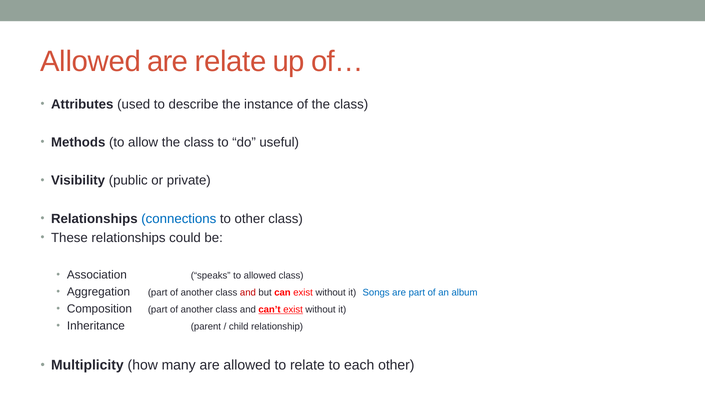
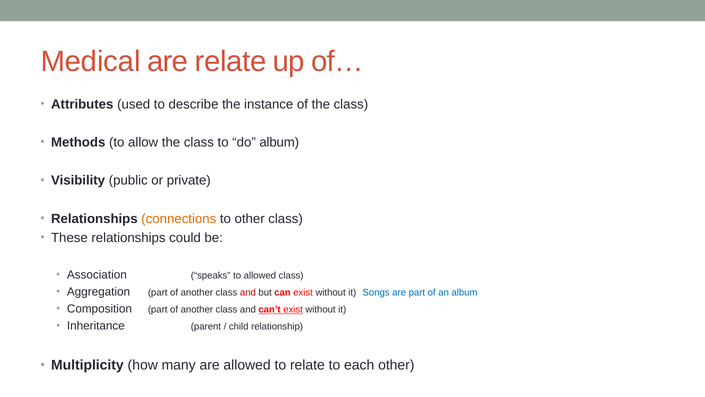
Allowed: Allowed -> Medical (91, 62)
do useful: useful -> album (279, 142)
connections colour: blue -> orange (179, 219)
